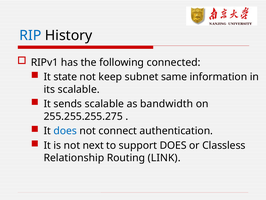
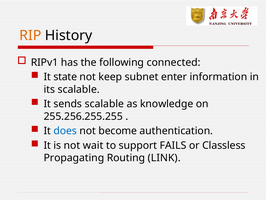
RIP colour: blue -> orange (30, 35)
same: same -> enter (174, 77)
bandwidth: bandwidth -> knowledge (167, 104)
255.255.255.275: 255.255.255.275 -> 255.256.255.255 (83, 116)
connect: connect -> become (118, 131)
next: next -> wait (93, 145)
support DOES: DOES -> FAILS (173, 145)
Relationship: Relationship -> Propagating (74, 158)
